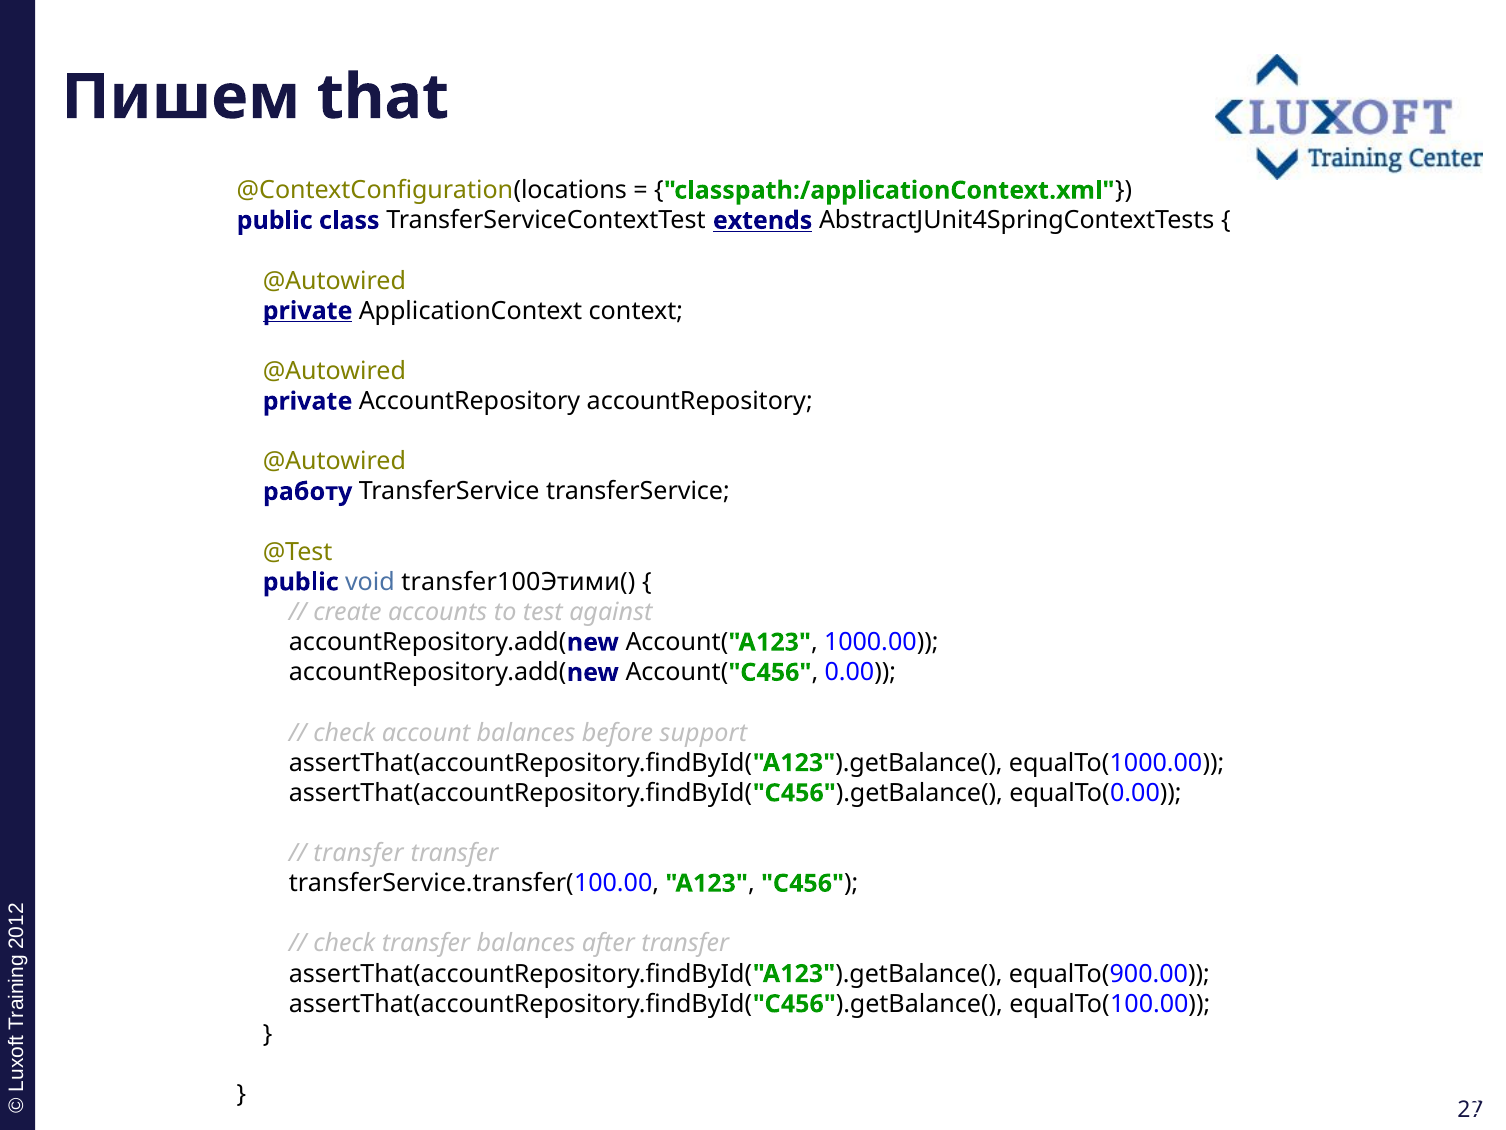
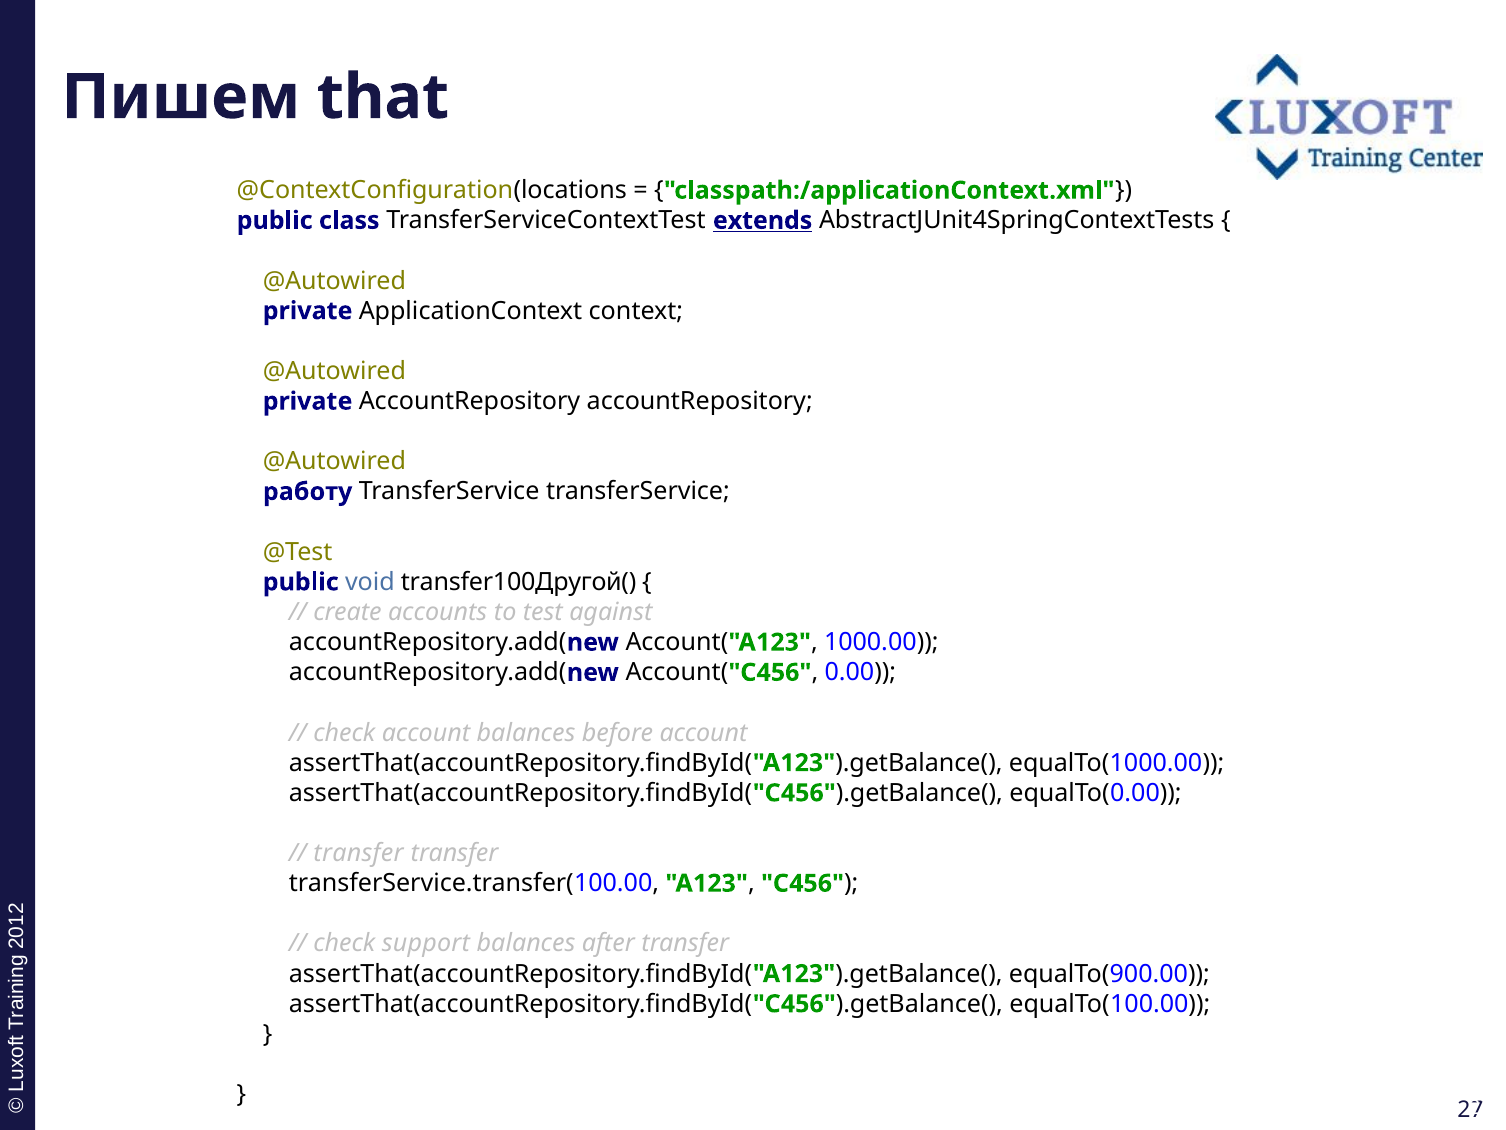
private underline: present -> none (308, 311)
transfer100Этими(: transfer100Этими( -> transfer100Другой( (519, 582)
before support: support -> account (703, 732)
check transfer: transfer -> support (426, 943)
